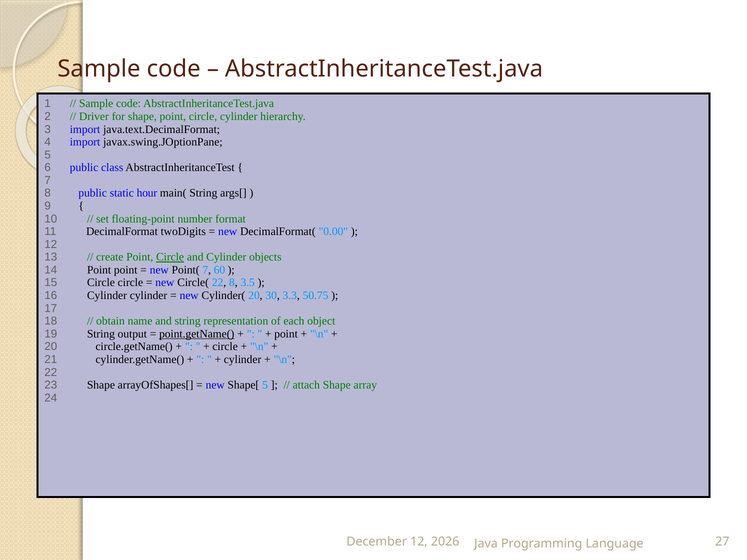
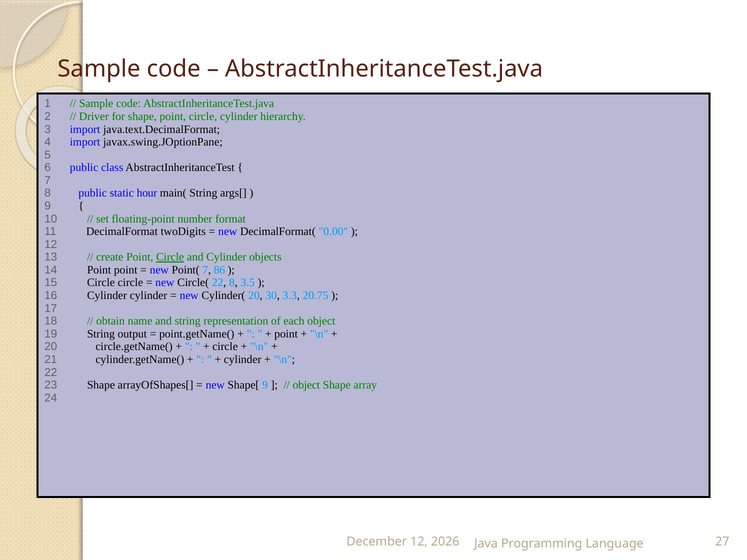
60: 60 -> 86 (219, 270)
50.75: 50.75 -> 20.75 (316, 296)
point.getName( underline: present -> none (197, 334)
Shape[ 5: 5 -> 9 (265, 385)
attach: attach -> object (306, 385)
